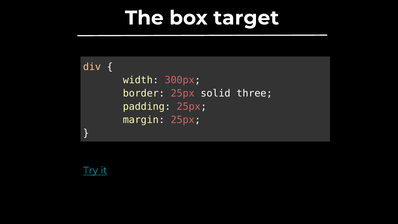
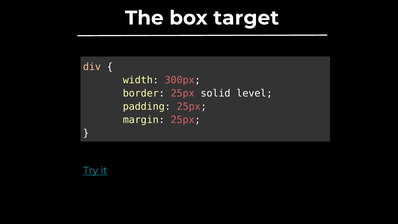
three: three -> level (254, 93)
